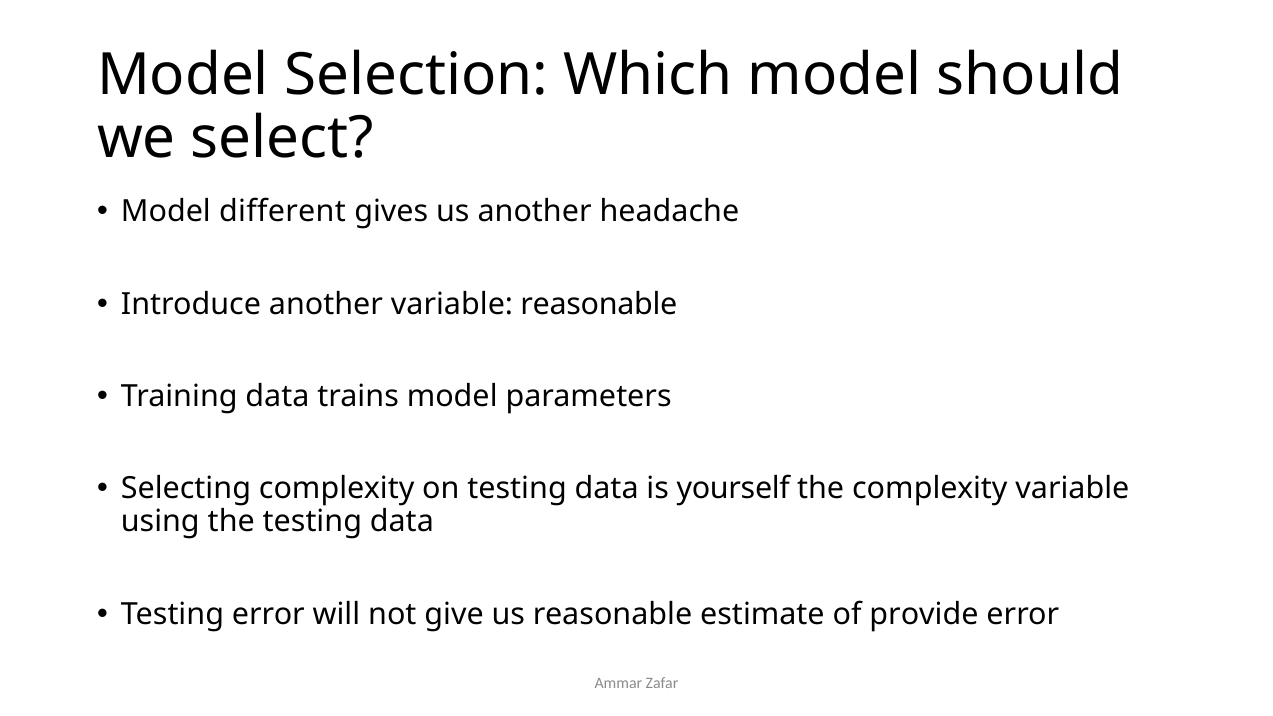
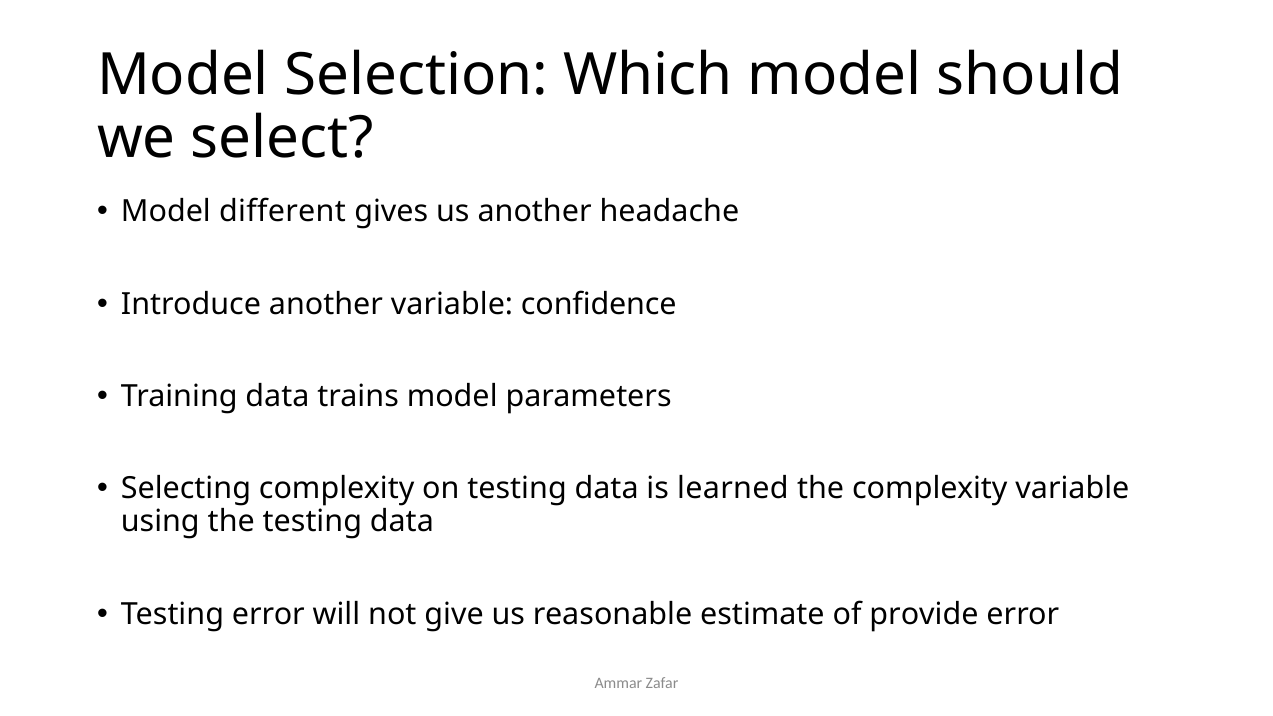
variable reasonable: reasonable -> confidence (599, 304)
yourself: yourself -> learned (733, 489)
